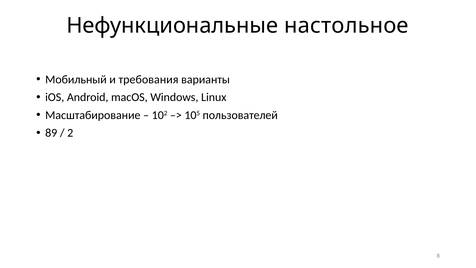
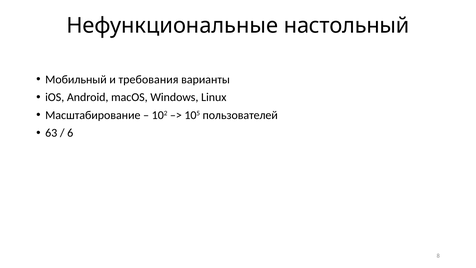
настольное: настольное -> настольный (347, 26)
89: 89 -> 63 (51, 133)
2: 2 -> 6 (70, 133)
